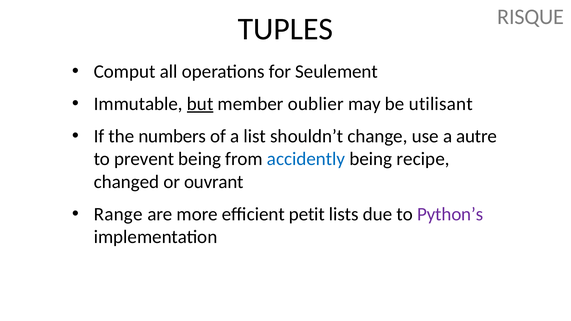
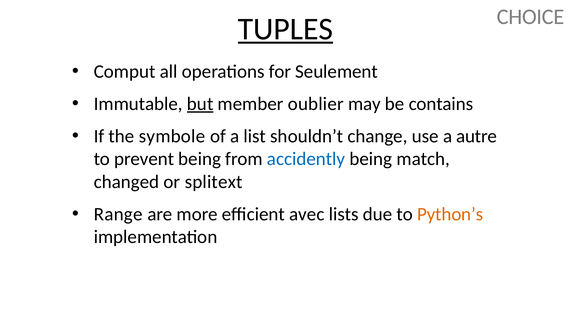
RISQUE: RISQUE -> CHOICE (531, 17)
TUPLES underline: none -> present (286, 29)
utilisant: utilisant -> contains (441, 104)
numbers: numbers -> symbole (172, 136)
recipe: recipe -> match (423, 159)
ouvrant: ouvrant -> splitext (214, 182)
petit: petit -> avec (307, 214)
Python’s colour: purple -> orange (450, 214)
